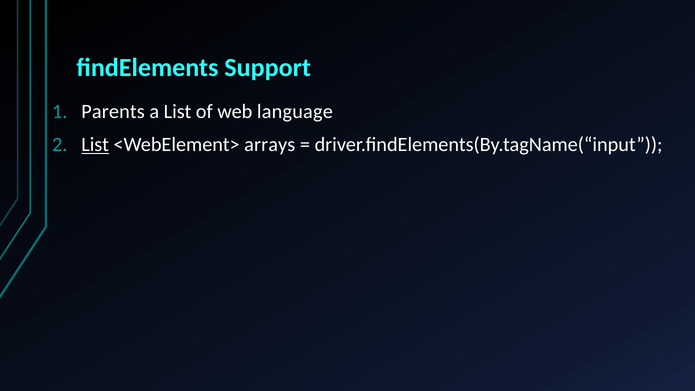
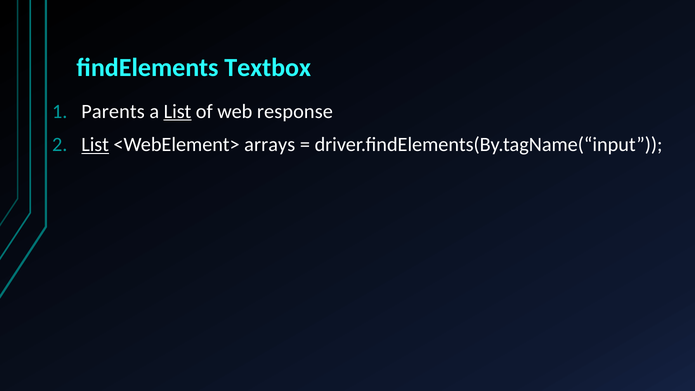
Support: Support -> Textbox (268, 68)
List underline: none -> present (178, 111)
language: language -> response (295, 111)
